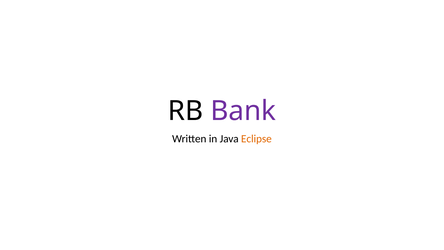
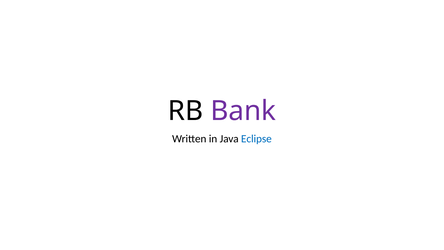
Eclipse colour: orange -> blue (256, 139)
